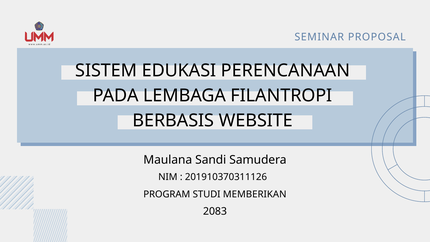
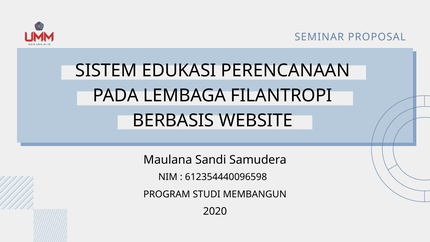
201910370311126: 201910370311126 -> 612354440096598 (226, 177)
MEMBERIKAN: MEMBERIKAN -> MEMBANGUN (255, 194)
2083: 2083 -> 2020 (215, 211)
